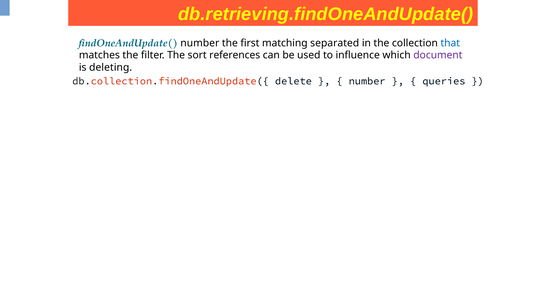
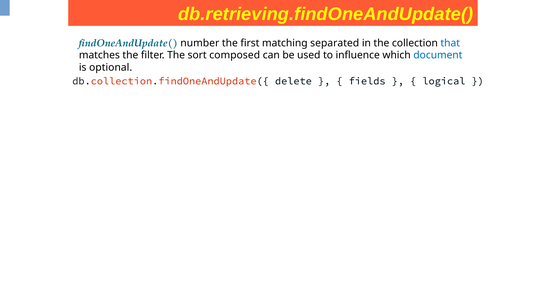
references: references -> composed (235, 55)
document colour: purple -> blue (438, 55)
deleting: deleting -> optional (111, 68)
number: number -> fields (367, 81)
queries: queries -> logical (444, 81)
